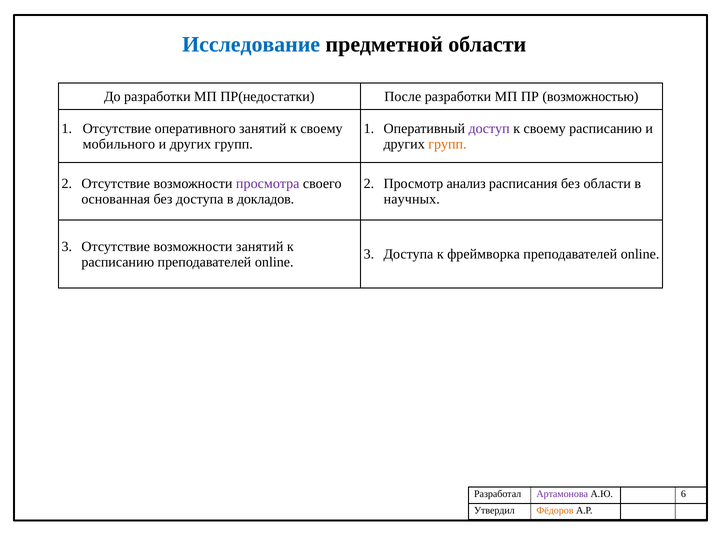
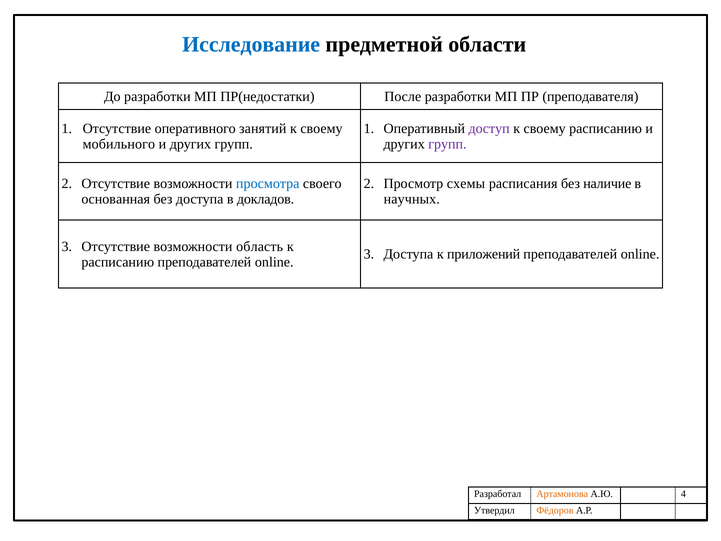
возможностью: возможностью -> преподавателя (590, 96)
групп colour: orange -> purple (447, 144)
просмотра colour: purple -> blue (268, 184)
анализ: анализ -> схемы (466, 184)
без области: области -> наличие (607, 184)
возможности занятий: занятий -> область (260, 246)
фреймворка: фреймворка -> приложений (484, 254)
Артамонова colour: purple -> orange (562, 494)
6: 6 -> 4 (683, 494)
